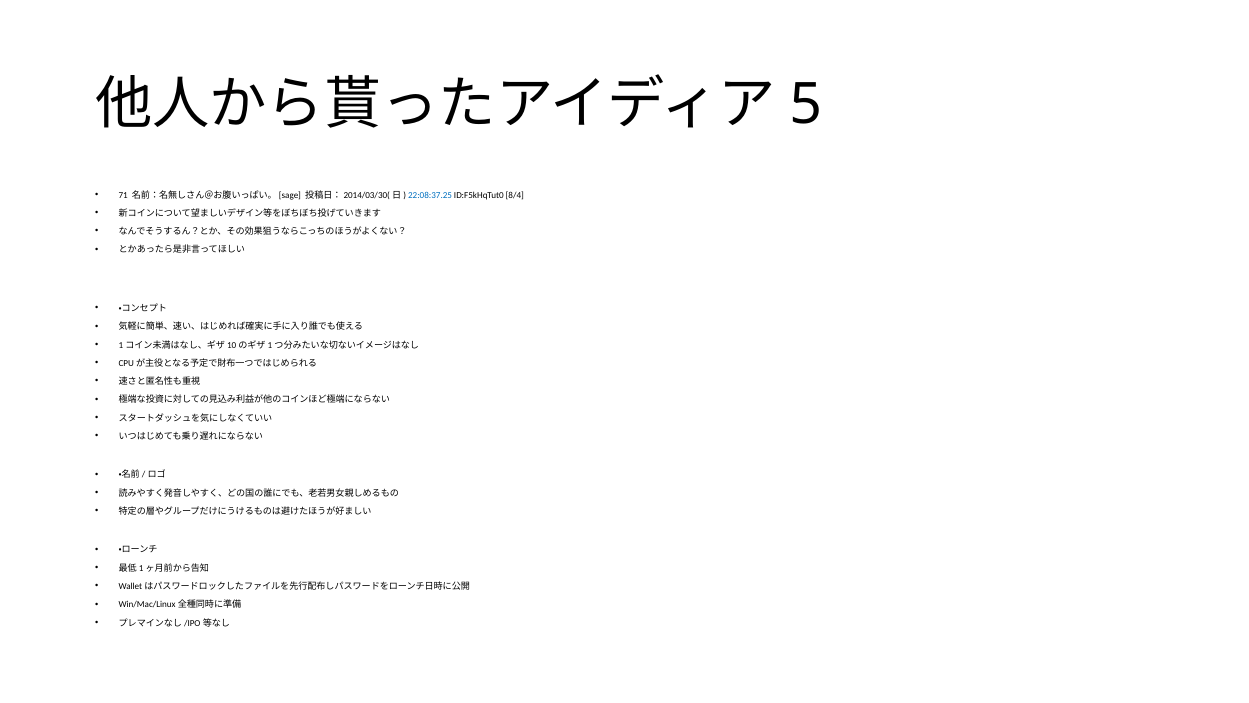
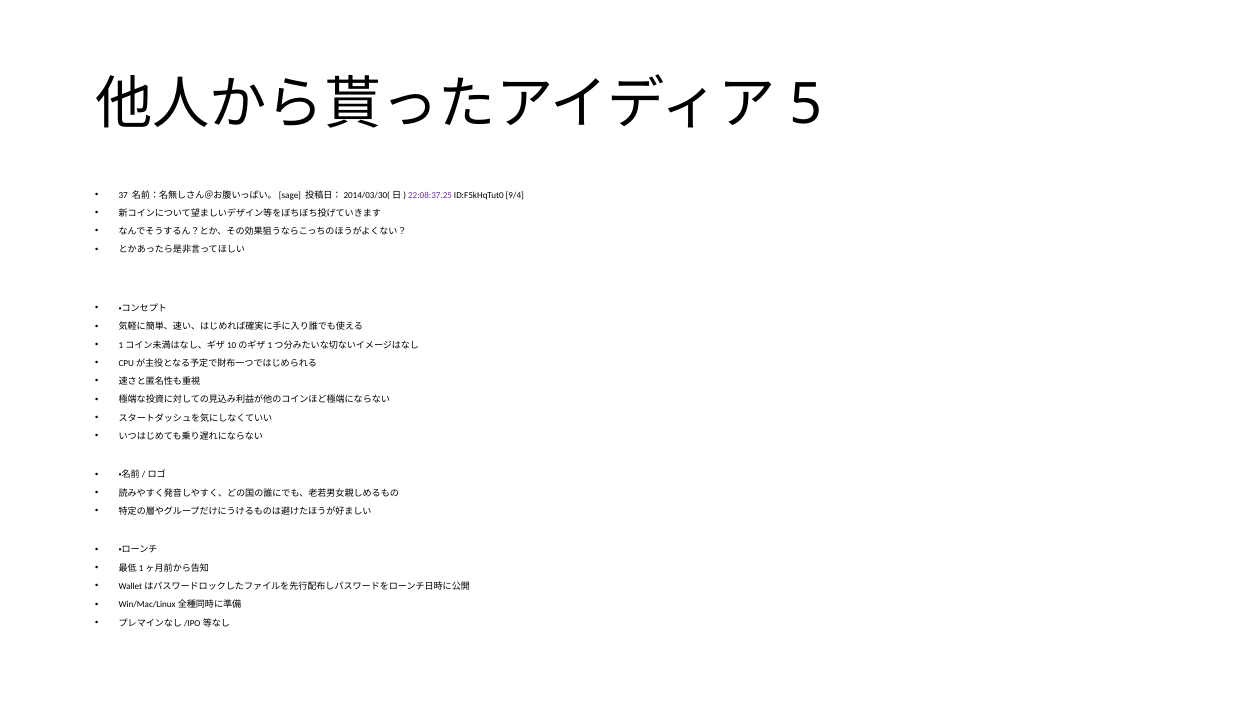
71: 71 -> 37 (123, 195)
22:08:37.25 colour: blue -> purple (430, 195)
8/4: 8/4 -> 9/4 (515, 195)
